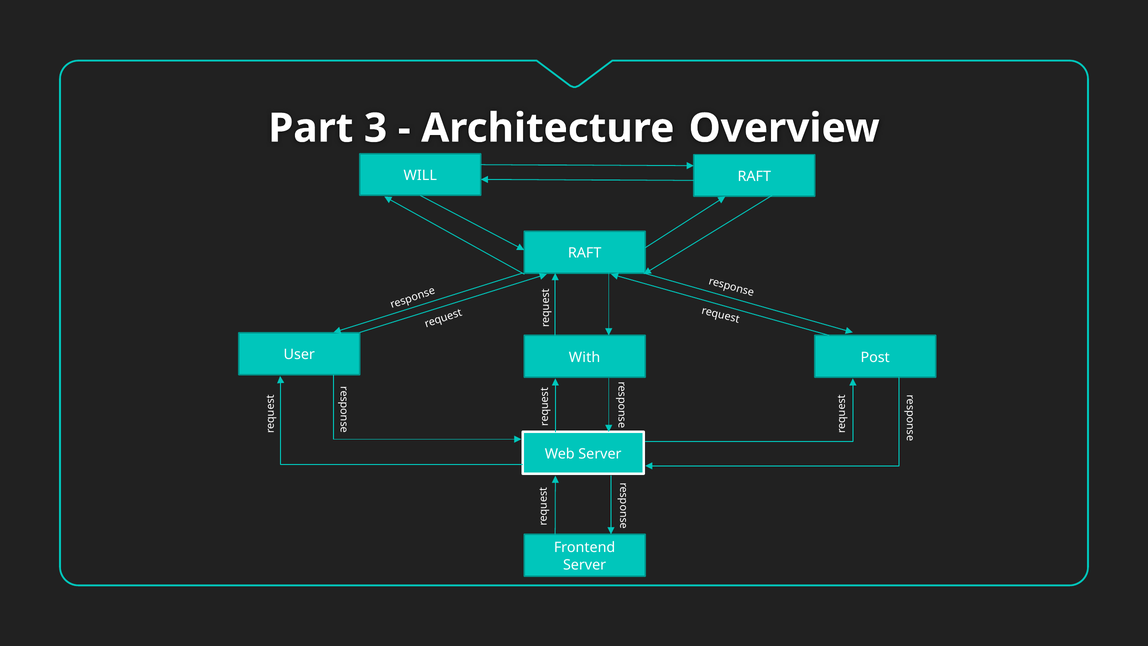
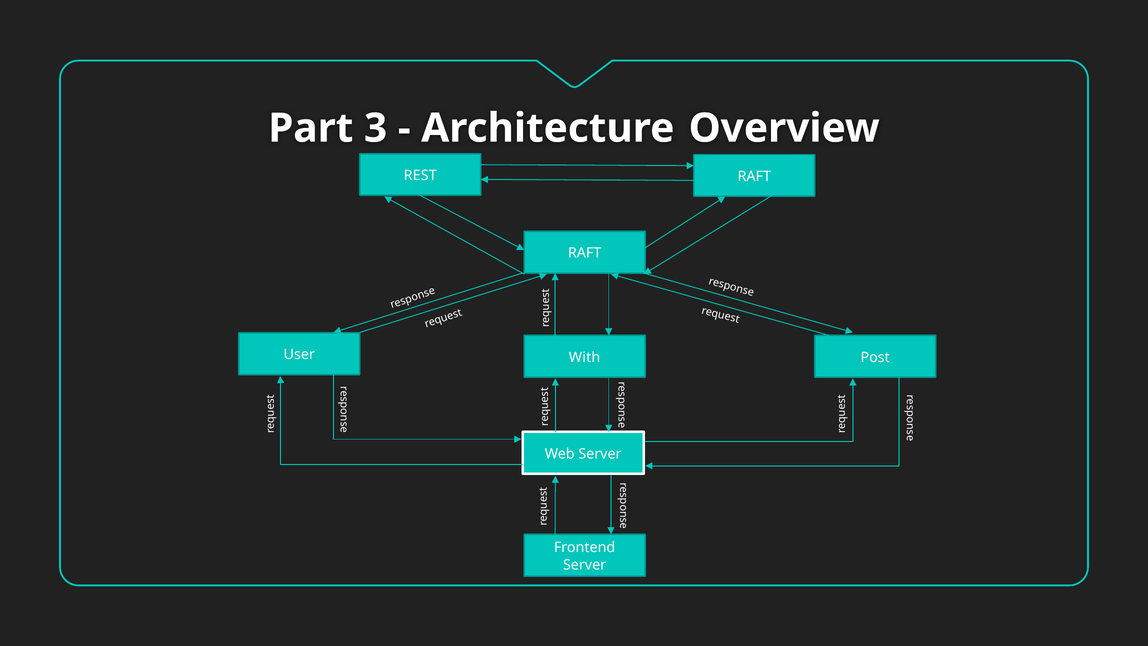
WILL: WILL -> REST (420, 175)
